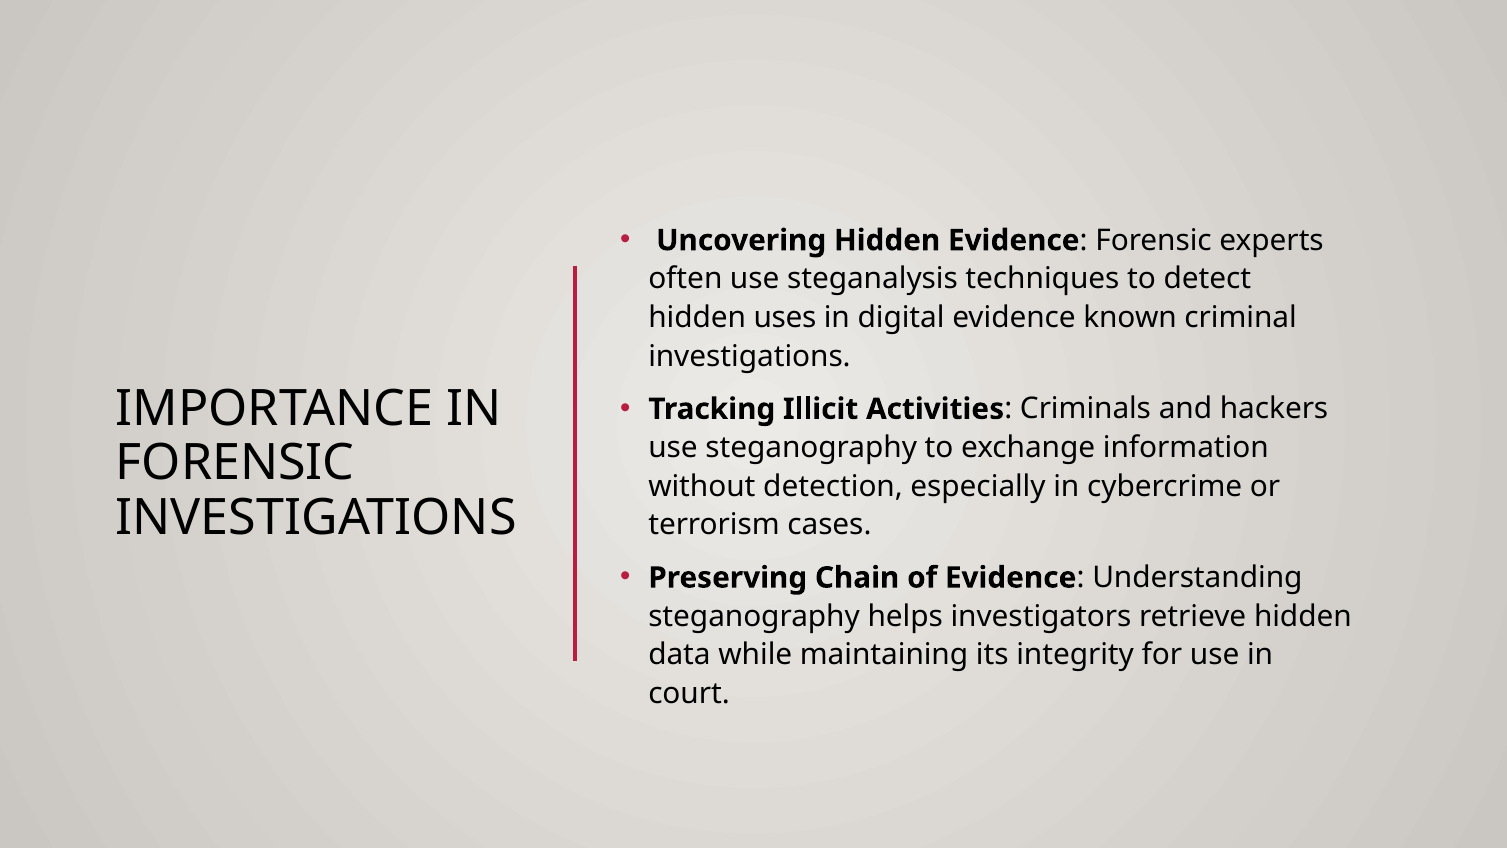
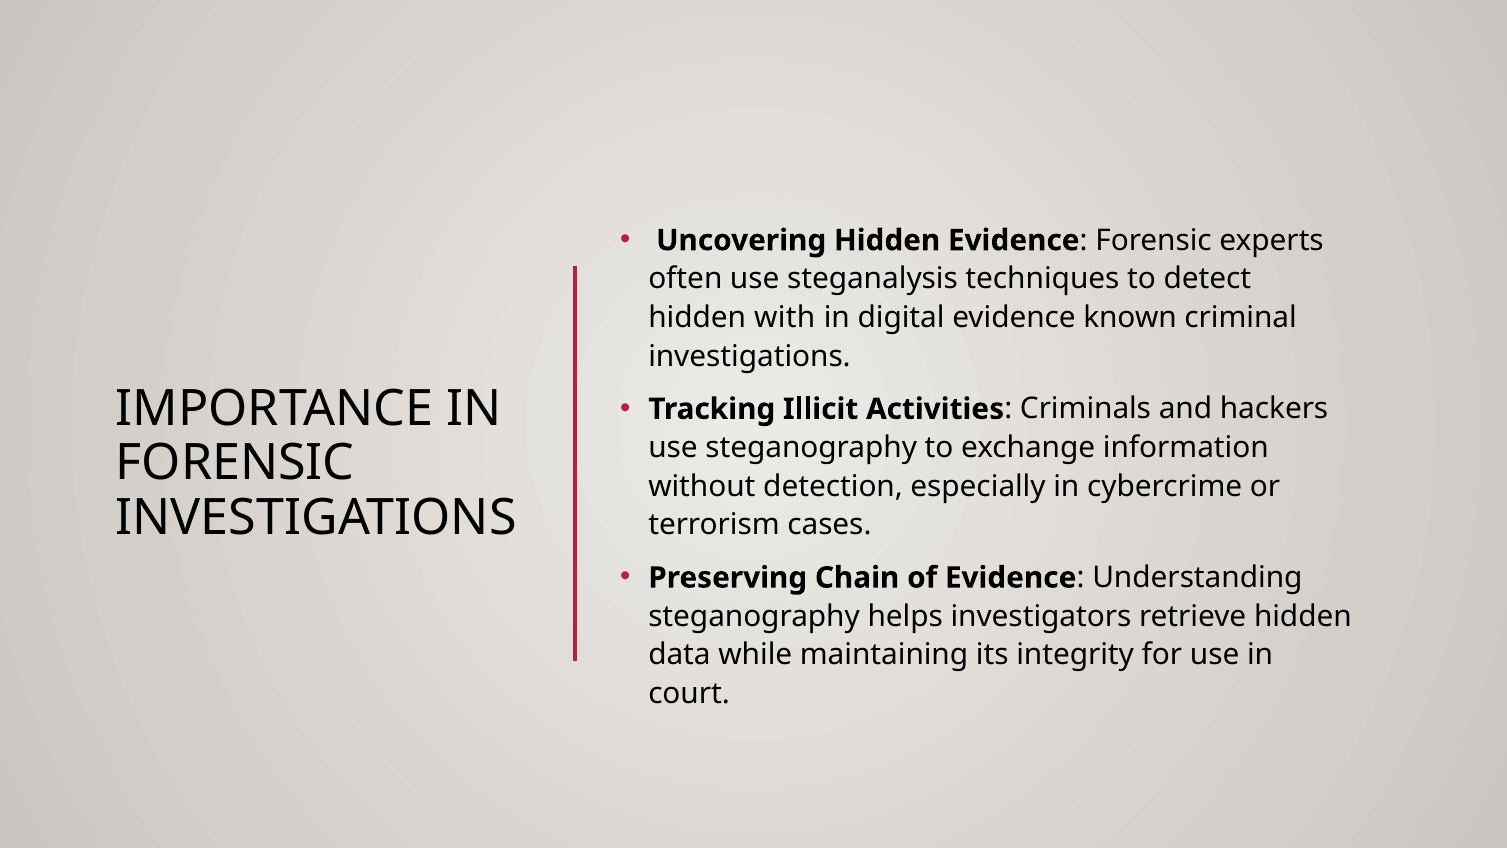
uses: uses -> with (785, 318)
